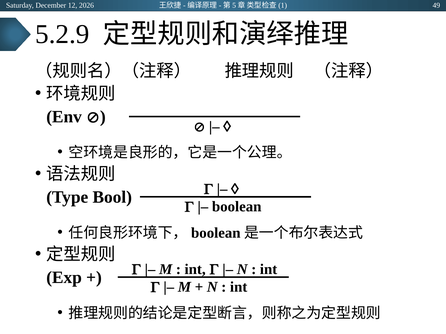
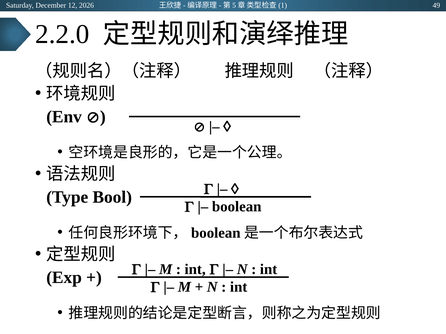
5.2.9: 5.2.9 -> 2.2.0 (62, 34)
